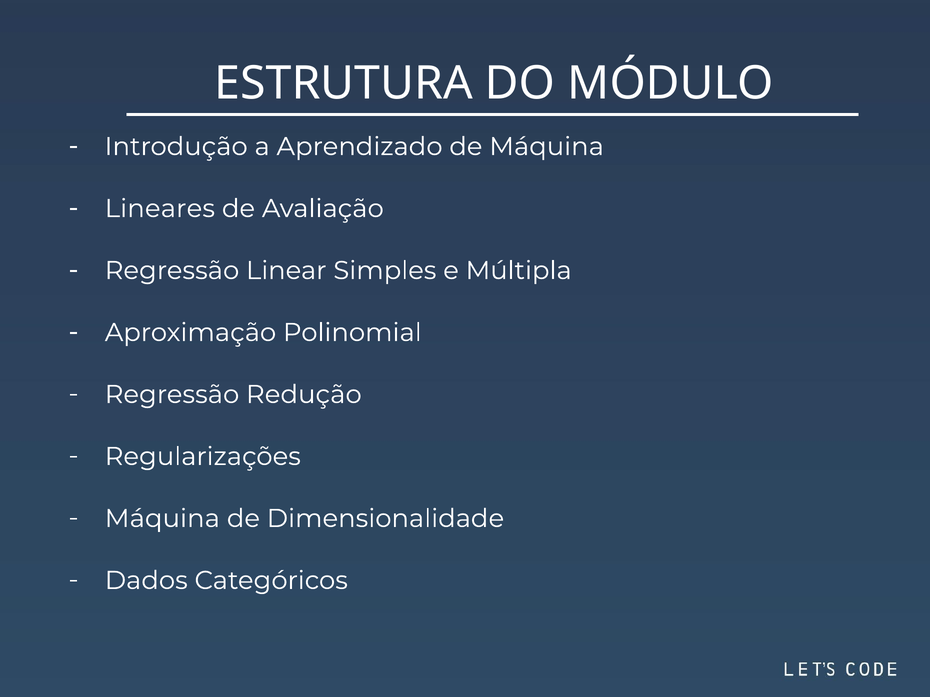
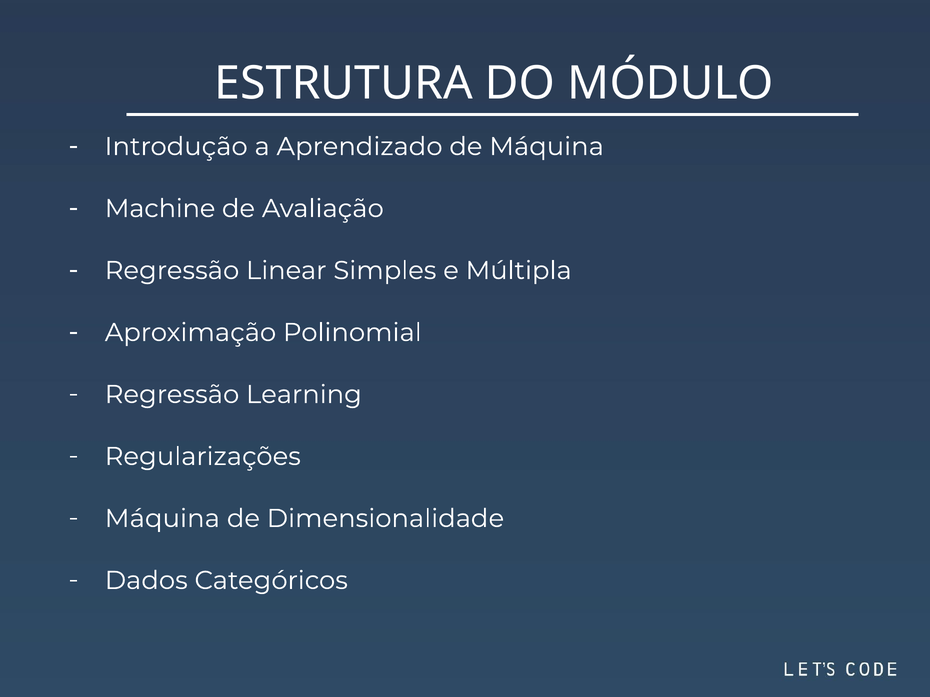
Lineares: Lineares -> Machine (160, 209)
Redução: Redução -> Learning (304, 395)
